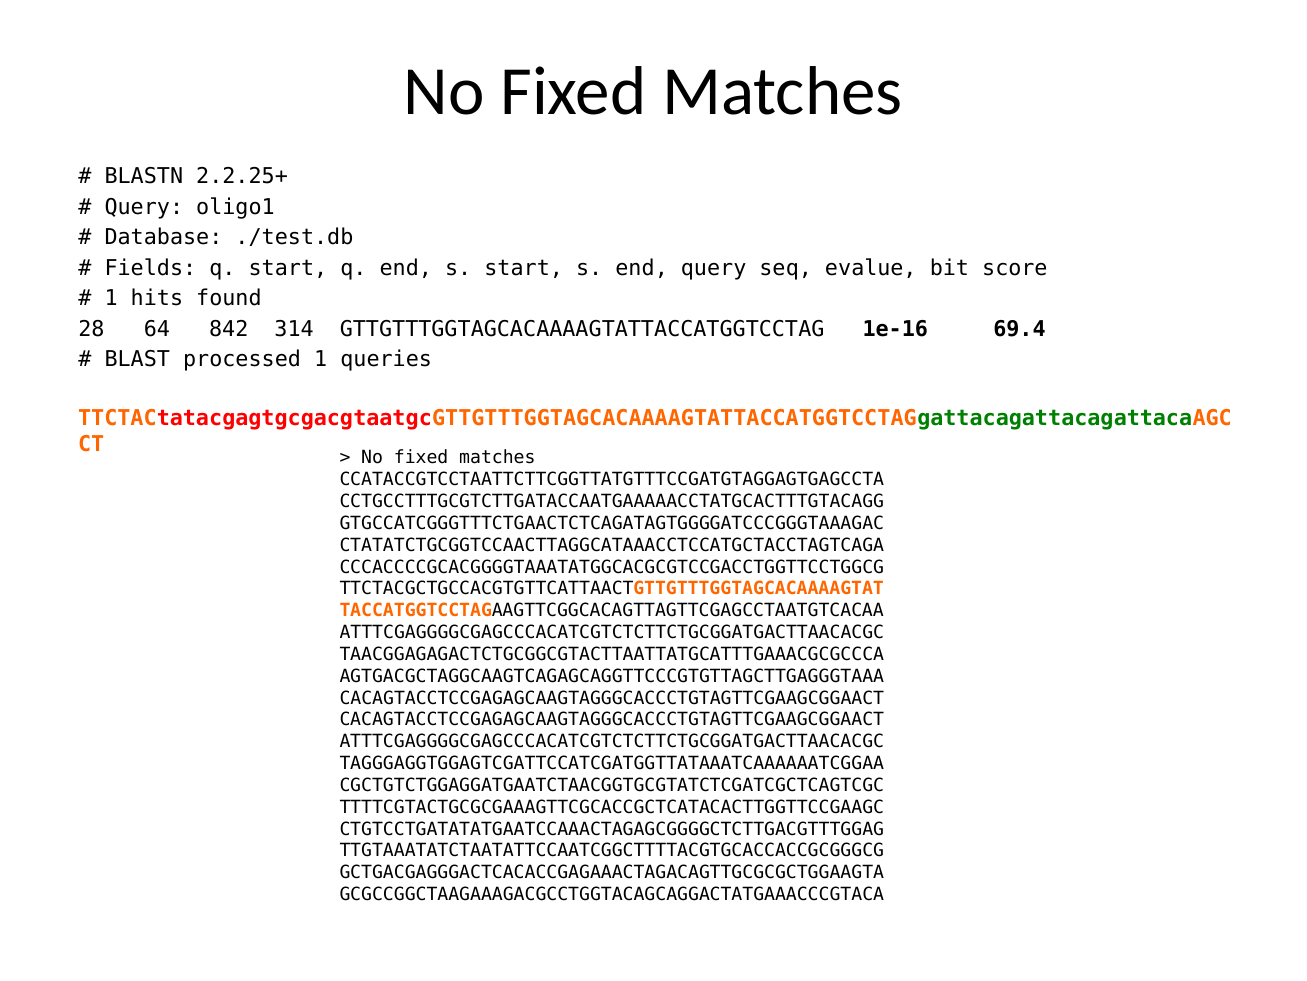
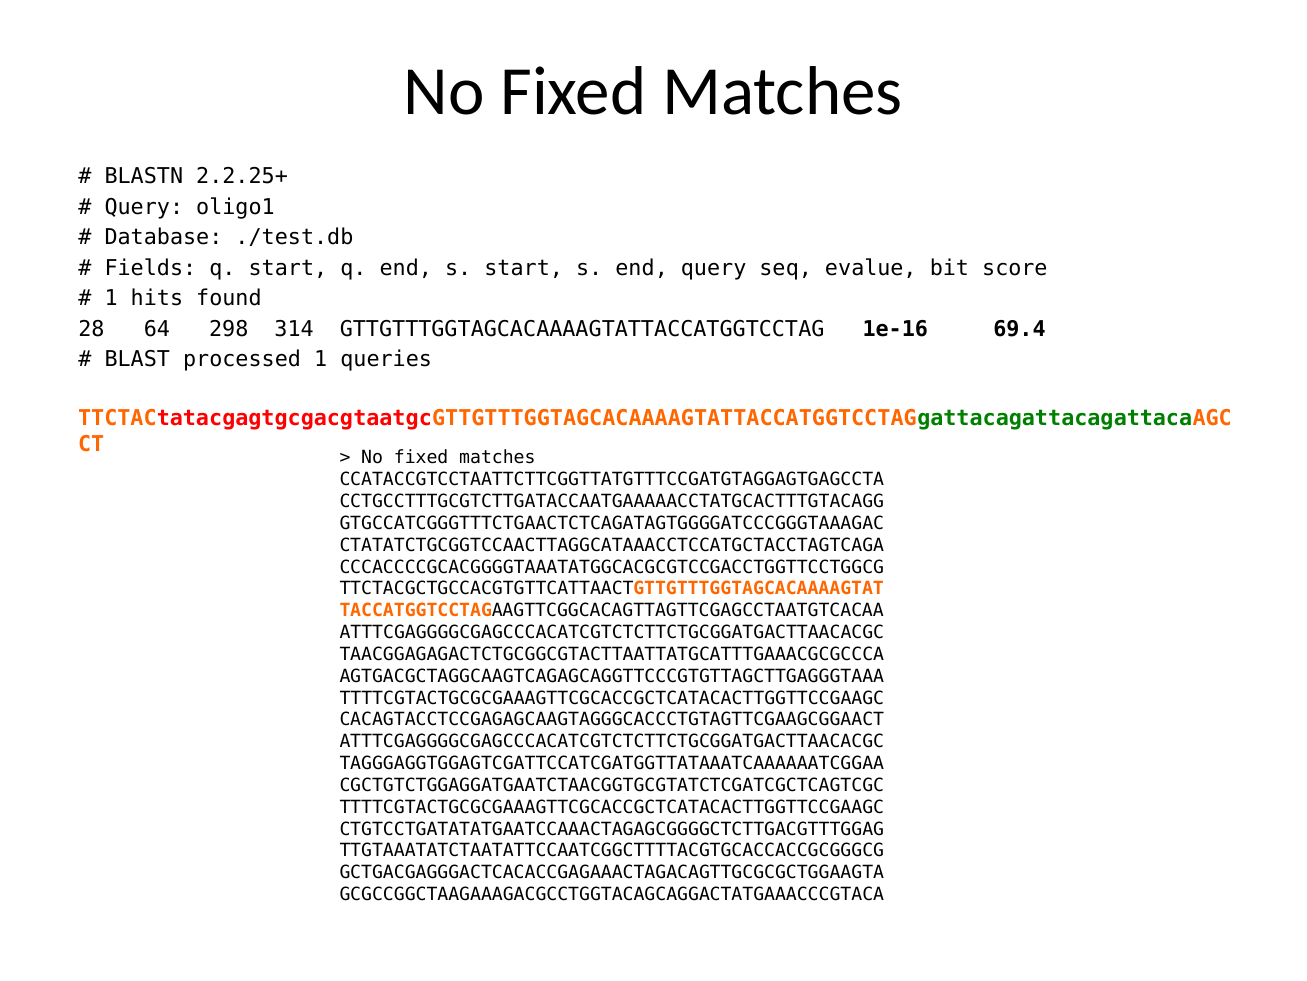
842: 842 -> 298 (229, 329)
CACAGTACCTCCGAGAGCAAGTAGGGCACCCTGTAGTTCGAAGCGGAACT: CACAGTACCTCCGAGAGCAAGTAGGGCACCCTGTAGTTCGAAGCGGAACT -> TTTTCGTACTGCGCGAAAGTTCGCACCGCTCATACACTTGGTTCCGAAGC (612, 698)
